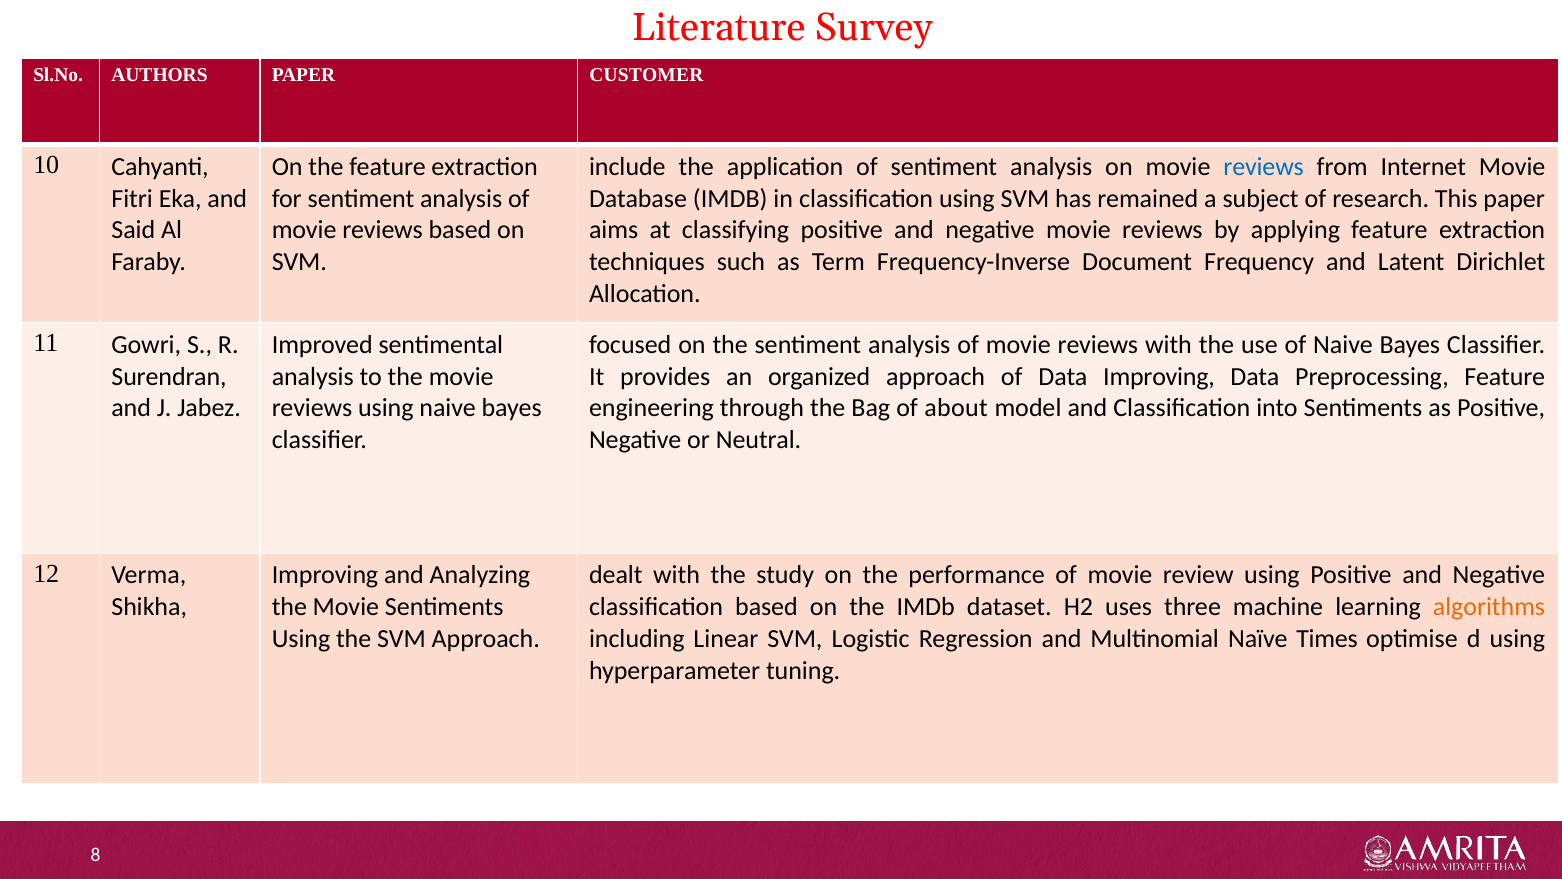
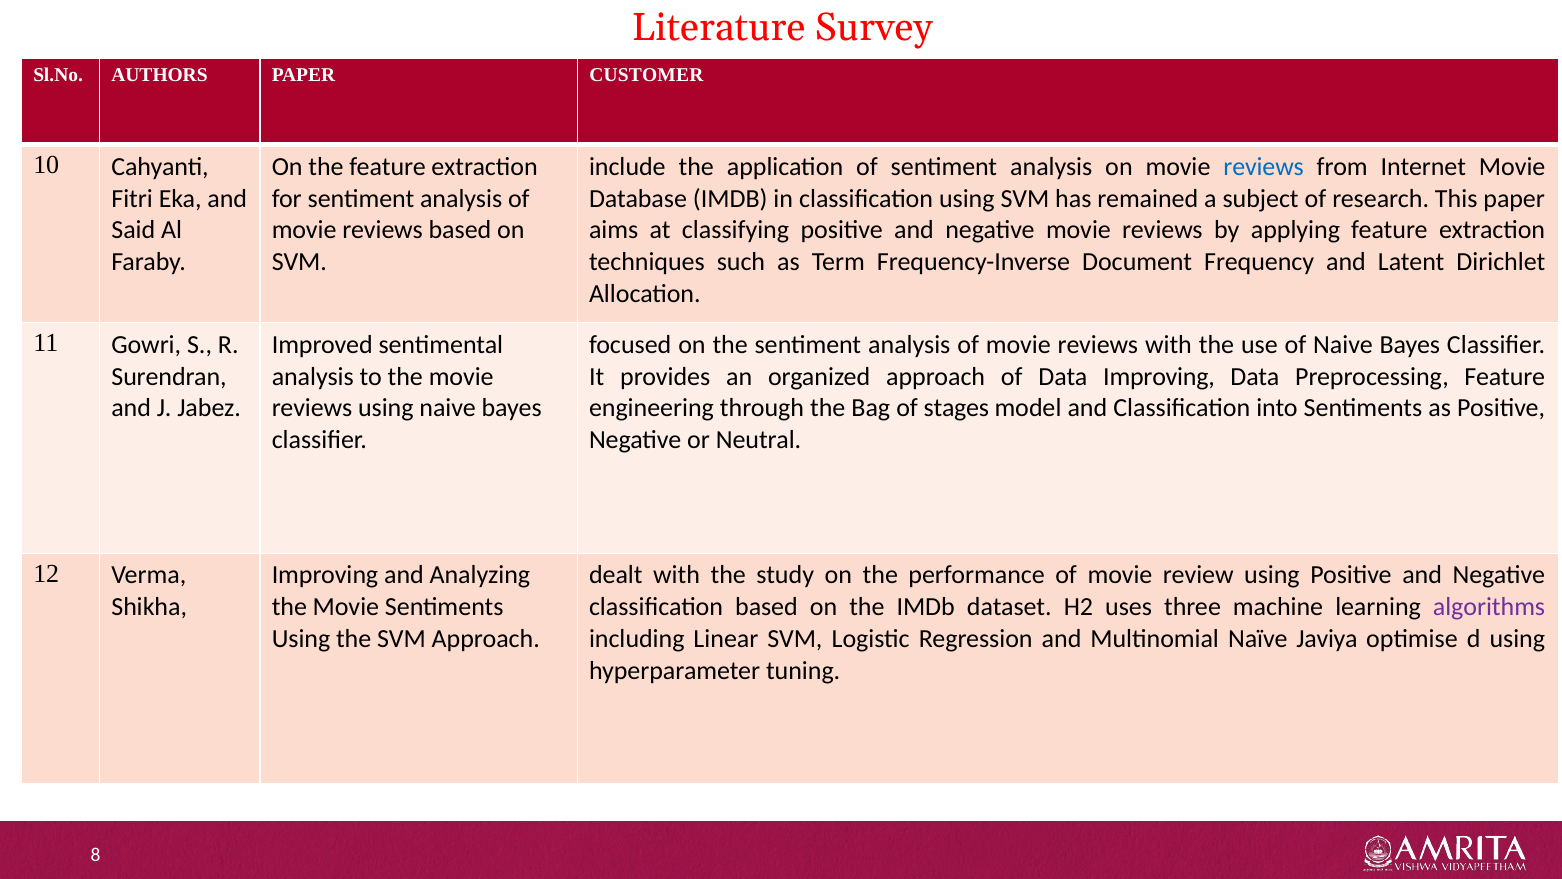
about: about -> stages (956, 408)
algorithms colour: orange -> purple (1489, 607)
Times: Times -> Javiya (1327, 639)
